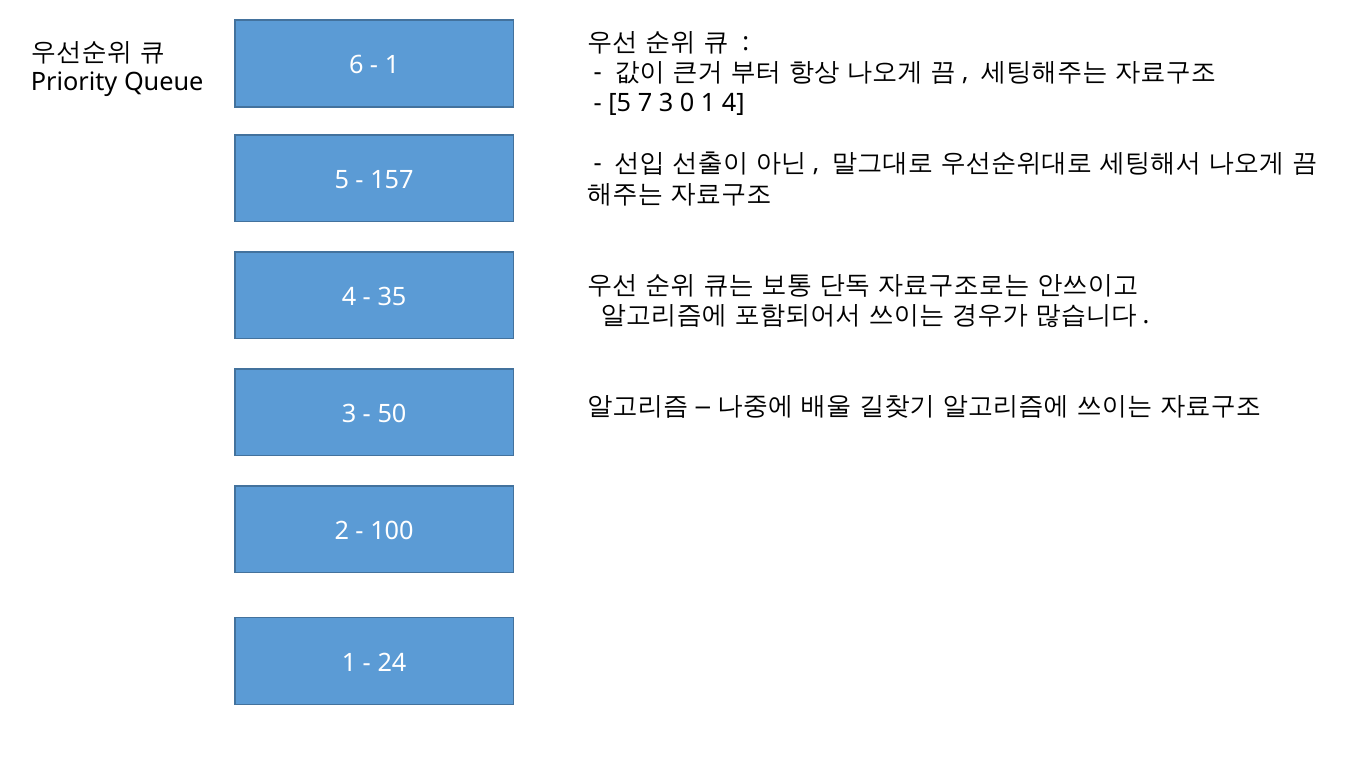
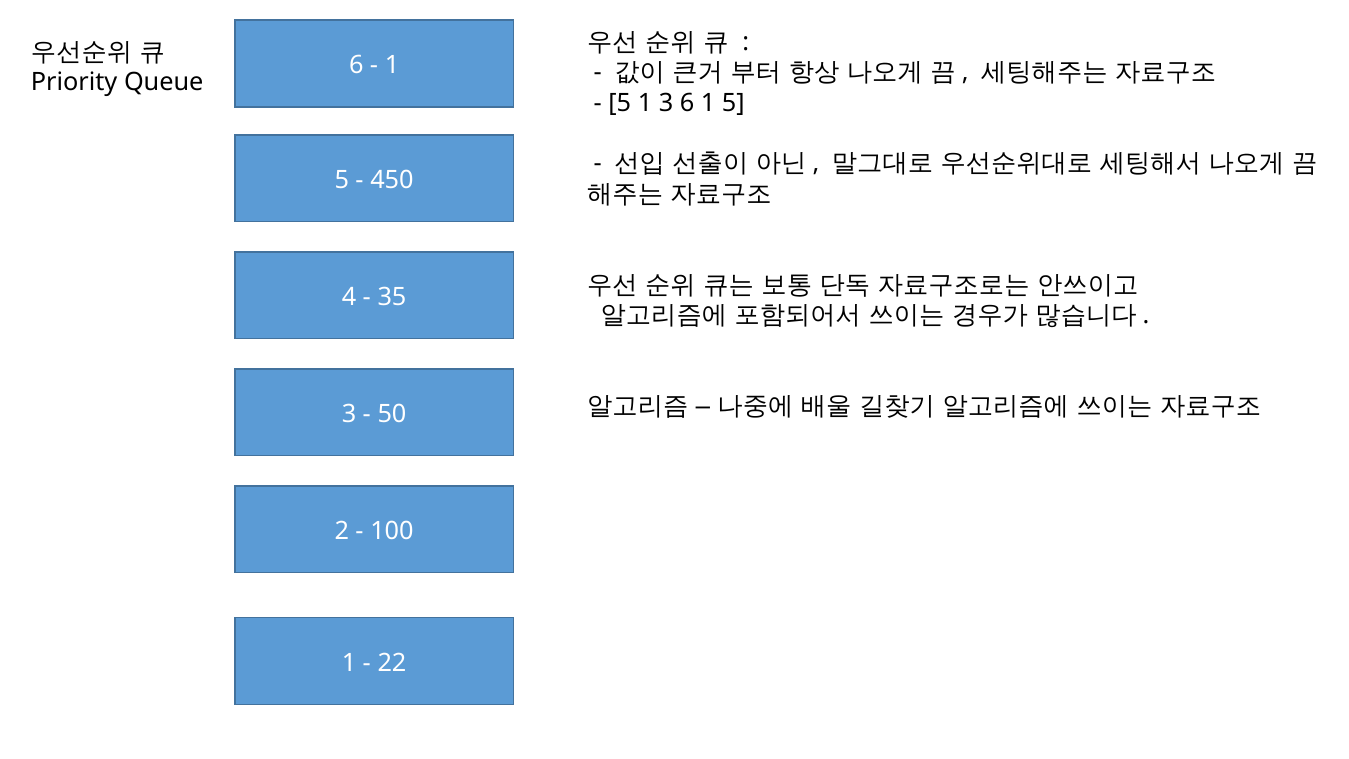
5 7: 7 -> 1 (645, 103)
3 0: 0 -> 6 (687, 103)
1 4: 4 -> 5 (733, 103)
157: 157 -> 450 (392, 180)
24: 24 -> 22 (392, 663)
